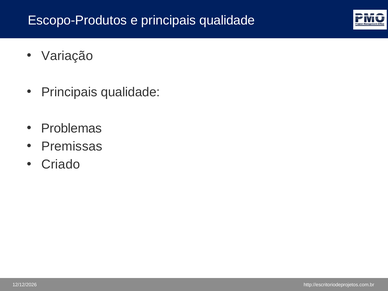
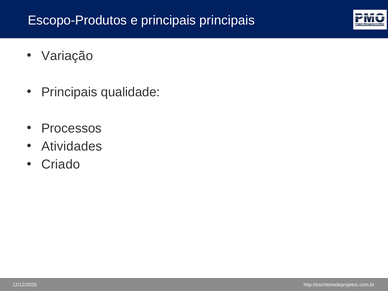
e principais qualidade: qualidade -> principais (227, 20)
Problemas: Problemas -> Processos (72, 128)
Premissas: Premissas -> Atividades (72, 146)
